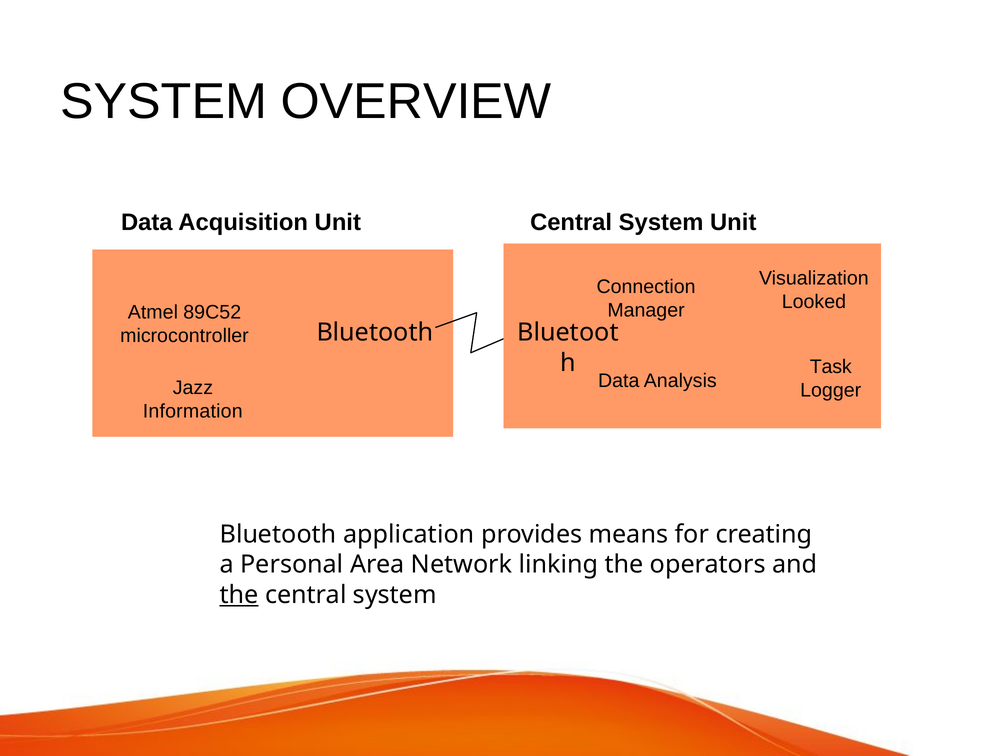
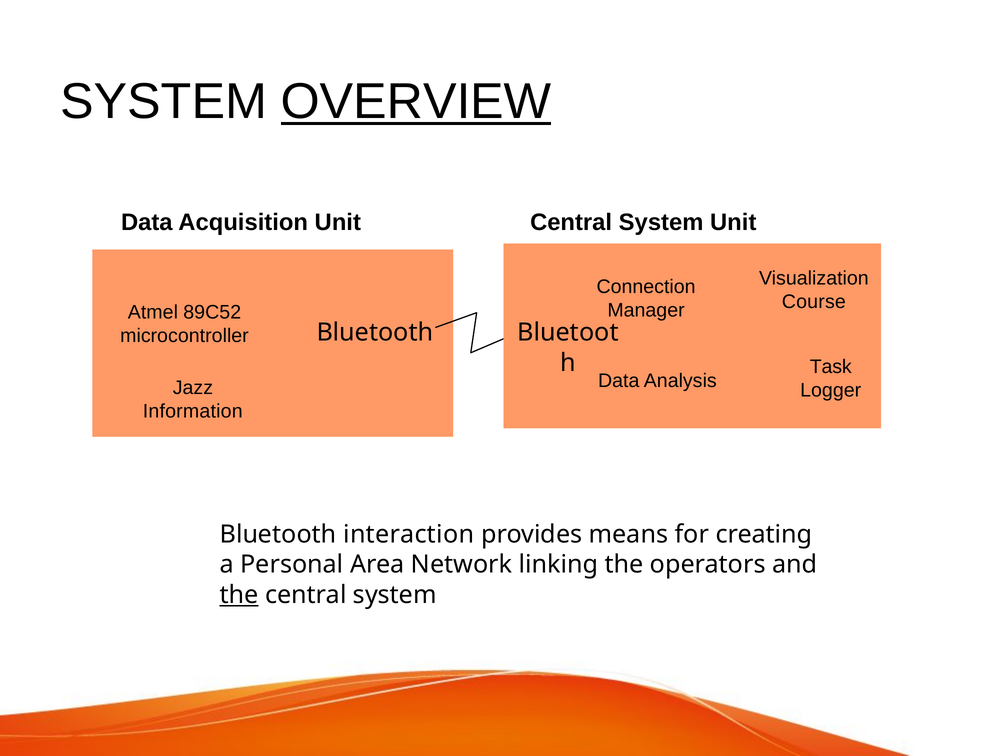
OVERVIEW underline: none -> present (416, 102)
Looked: Looked -> Course (814, 302)
application: application -> interaction (409, 534)
